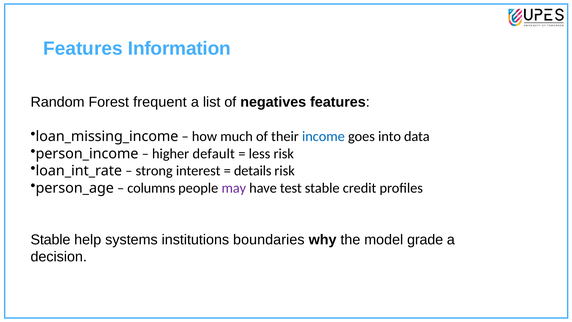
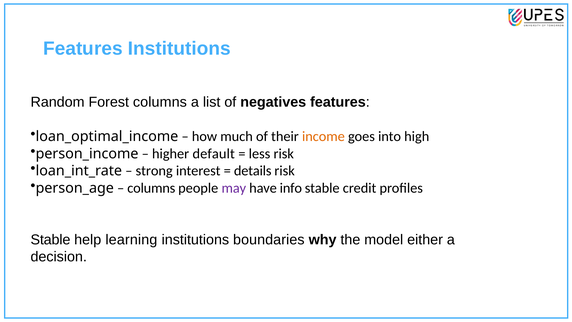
Features Information: Information -> Institutions (179, 49)
Forest frequent: frequent -> columns (160, 102)
loan_missing_income: loan_missing_income -> loan_optimal_income (107, 136)
income colour: blue -> orange (323, 136)
data: data -> high (417, 136)
test: test -> info (291, 188)
systems: systems -> learning (131, 239)
grade: grade -> either (425, 239)
